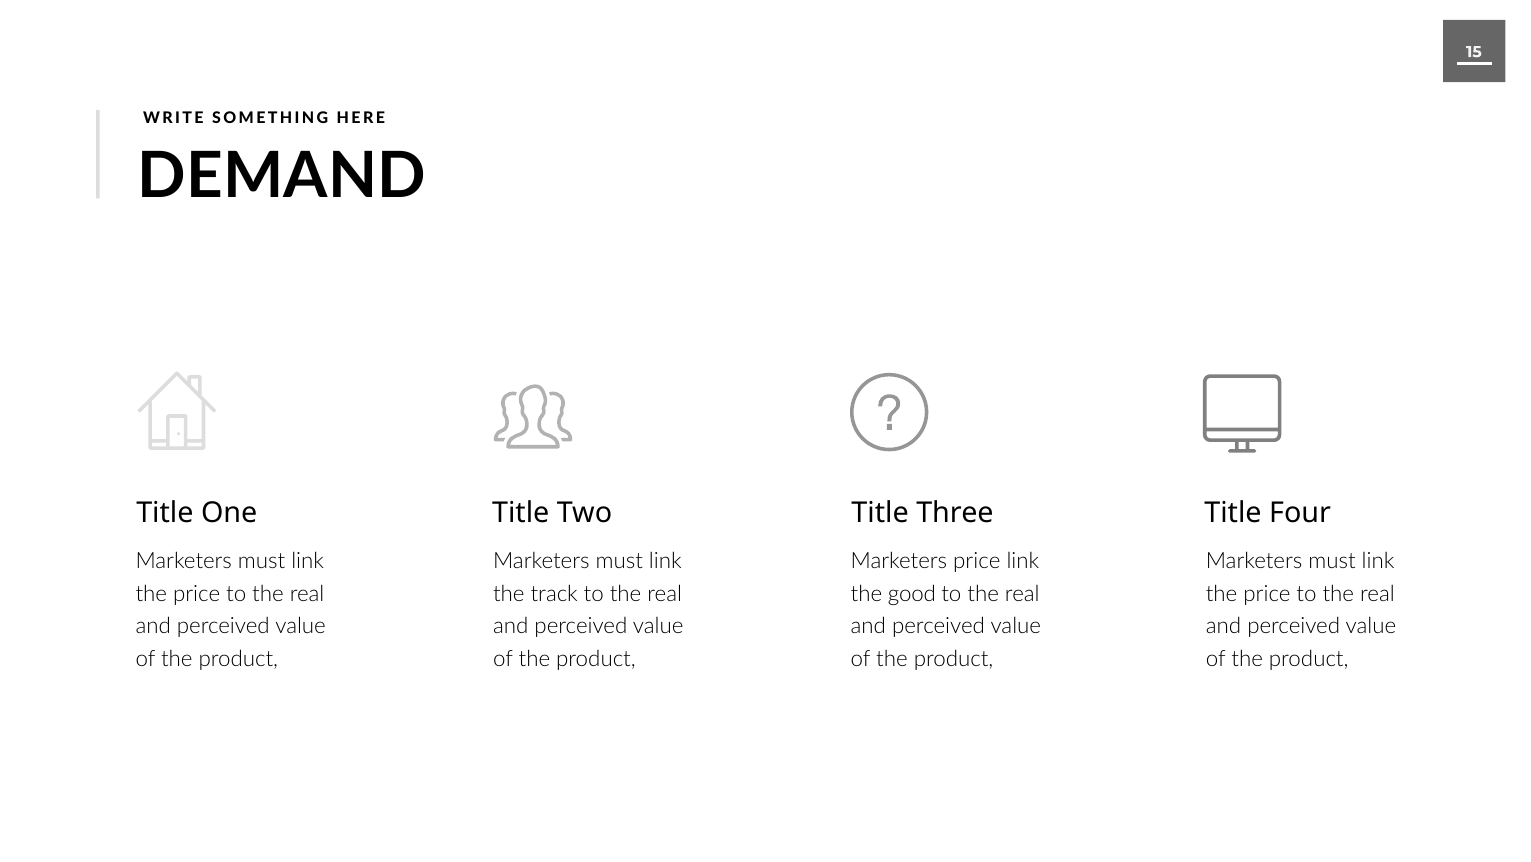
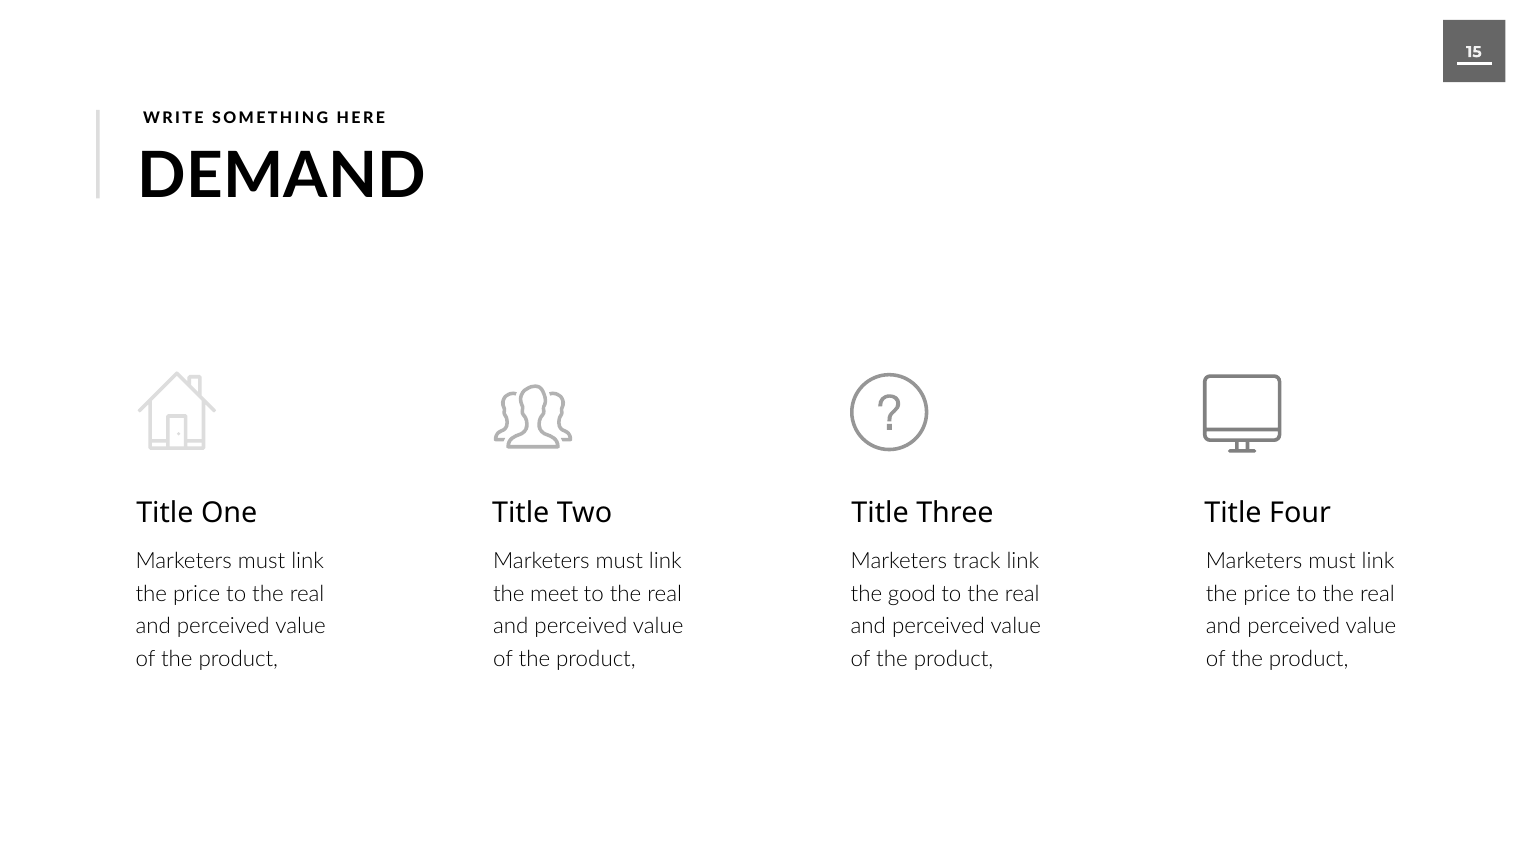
Marketers price: price -> track (977, 561)
track: track -> meet (554, 593)
